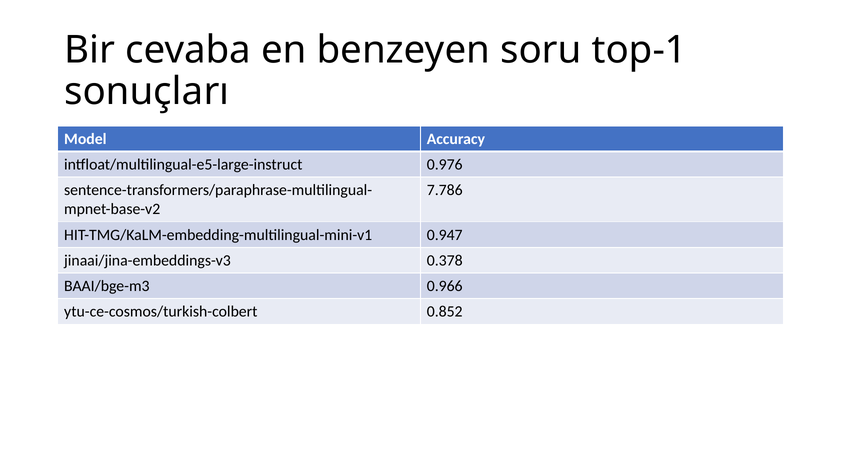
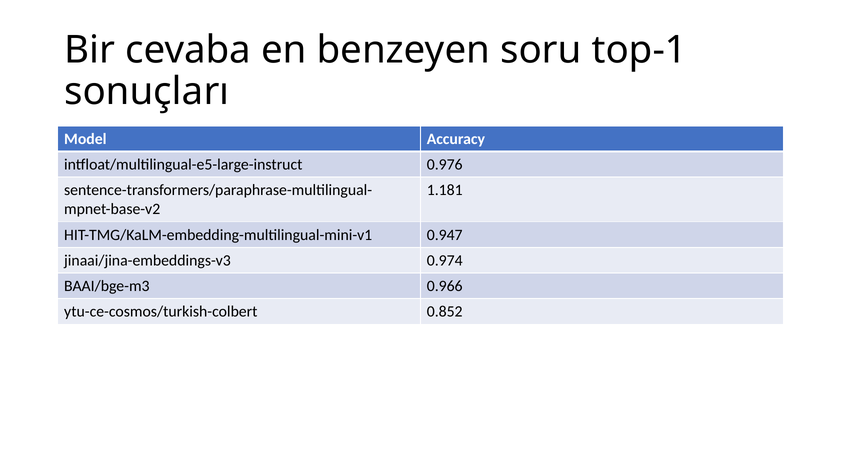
7.786: 7.786 -> 1.181 (445, 190)
0.378: 0.378 -> 0.974 (445, 260)
